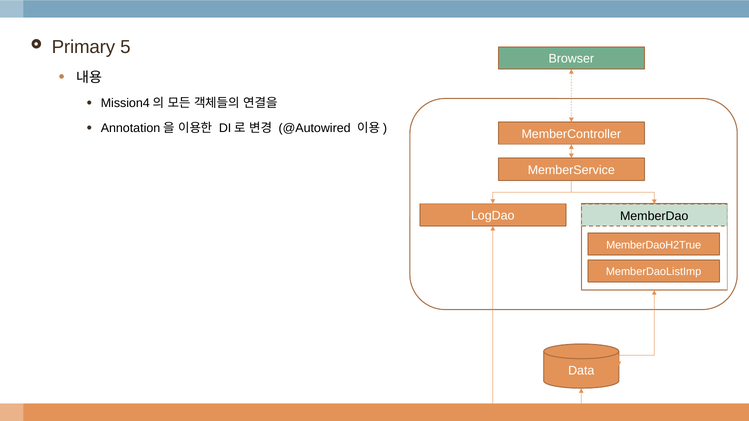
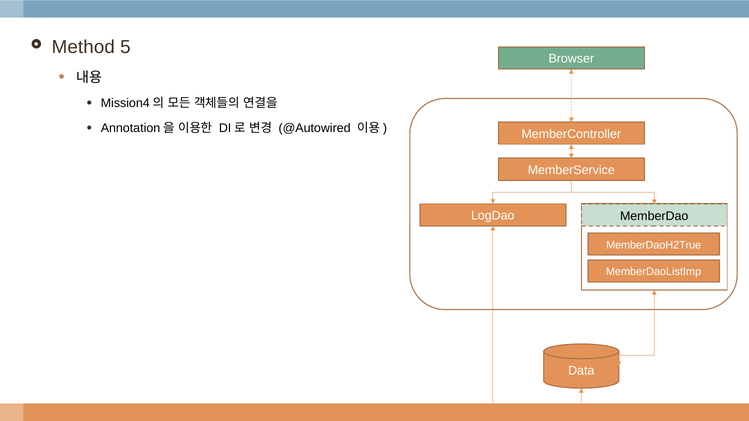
Primary: Primary -> Method (83, 47)
